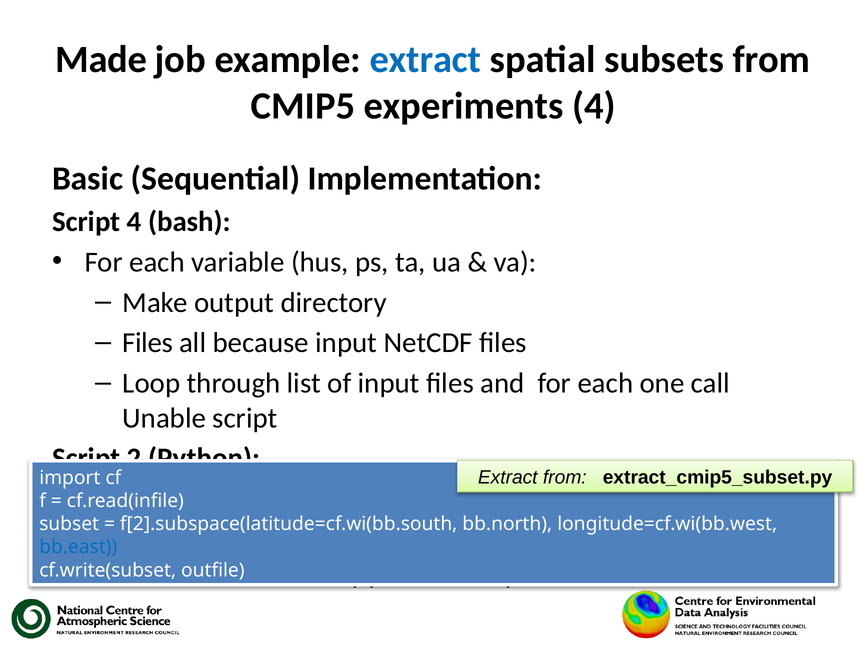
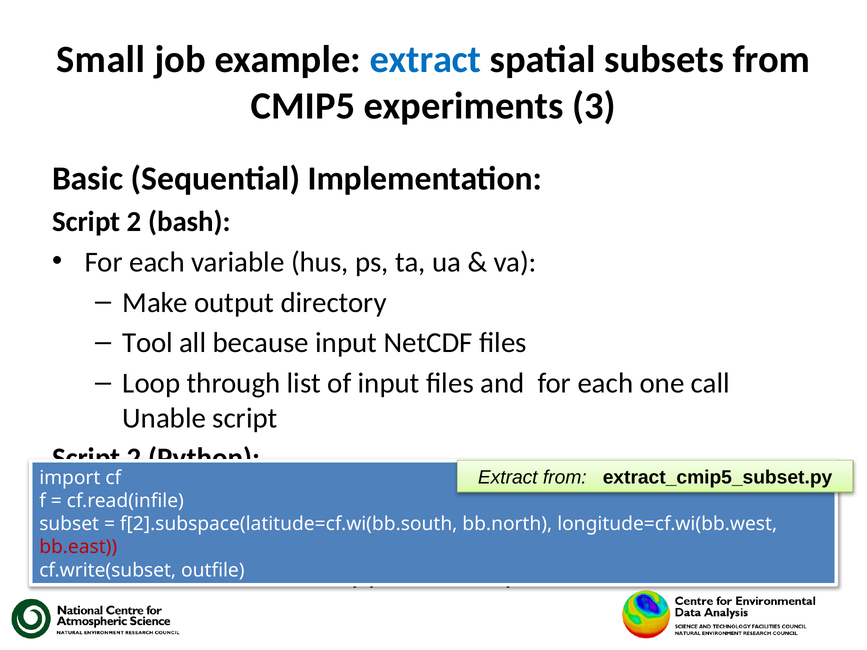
Made: Made -> Small (101, 60)
experiments 4: 4 -> 3 (594, 106)
4: 4 -> 2 (134, 222)
Files: Files -> Tool (148, 343)
bb.east colour: blue -> red (78, 547)
